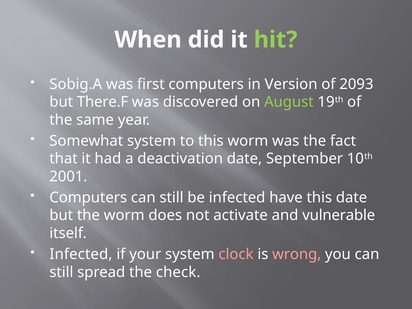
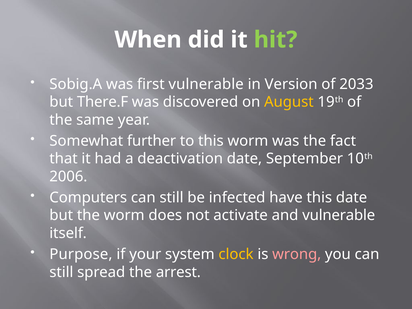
first computers: computers -> vulnerable (206, 84)
2093: 2093 -> 2033 (356, 84)
August colour: light green -> yellow (289, 102)
Somewhat system: system -> further (152, 141)
2001: 2001 -> 2006 (68, 177)
Infected: Infected -> Purpose (81, 254)
clock colour: pink -> yellow (236, 254)
check: check -> arrest (178, 272)
